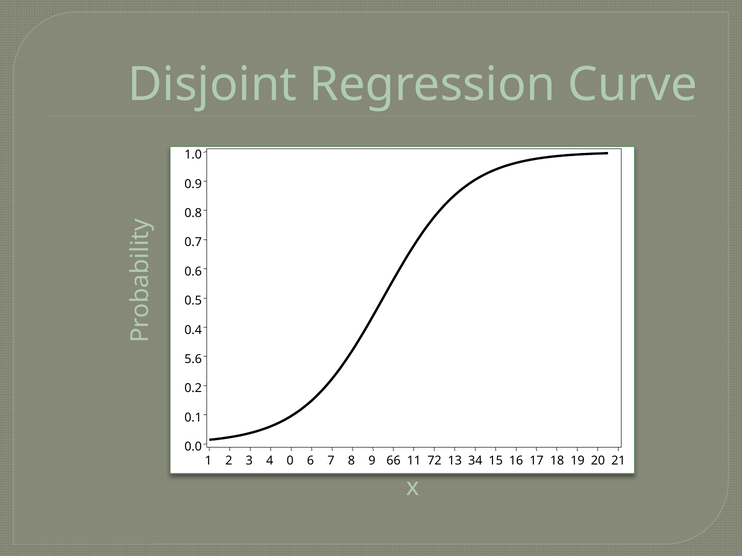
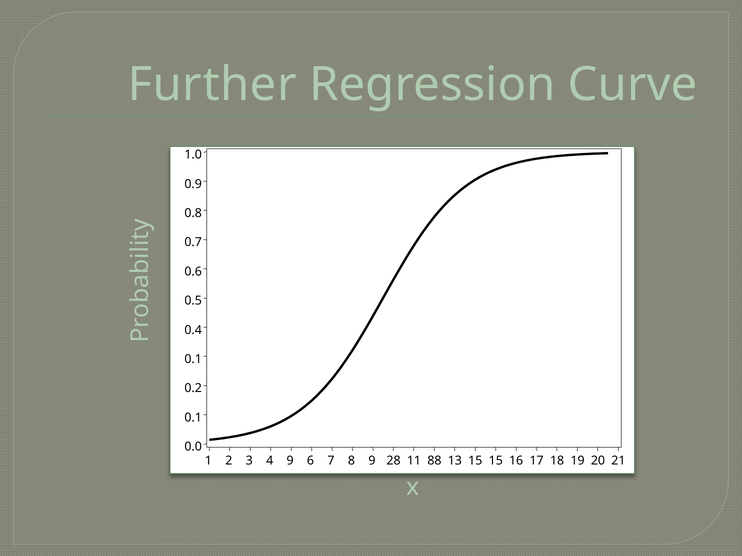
Disjoint: Disjoint -> Further (212, 84)
5.6: 5.6 -> 0.1 (193, 359)
4 0: 0 -> 9 (290, 461)
66: 66 -> 28 (394, 461)
72: 72 -> 88 (434, 461)
13 34: 34 -> 15 (475, 461)
